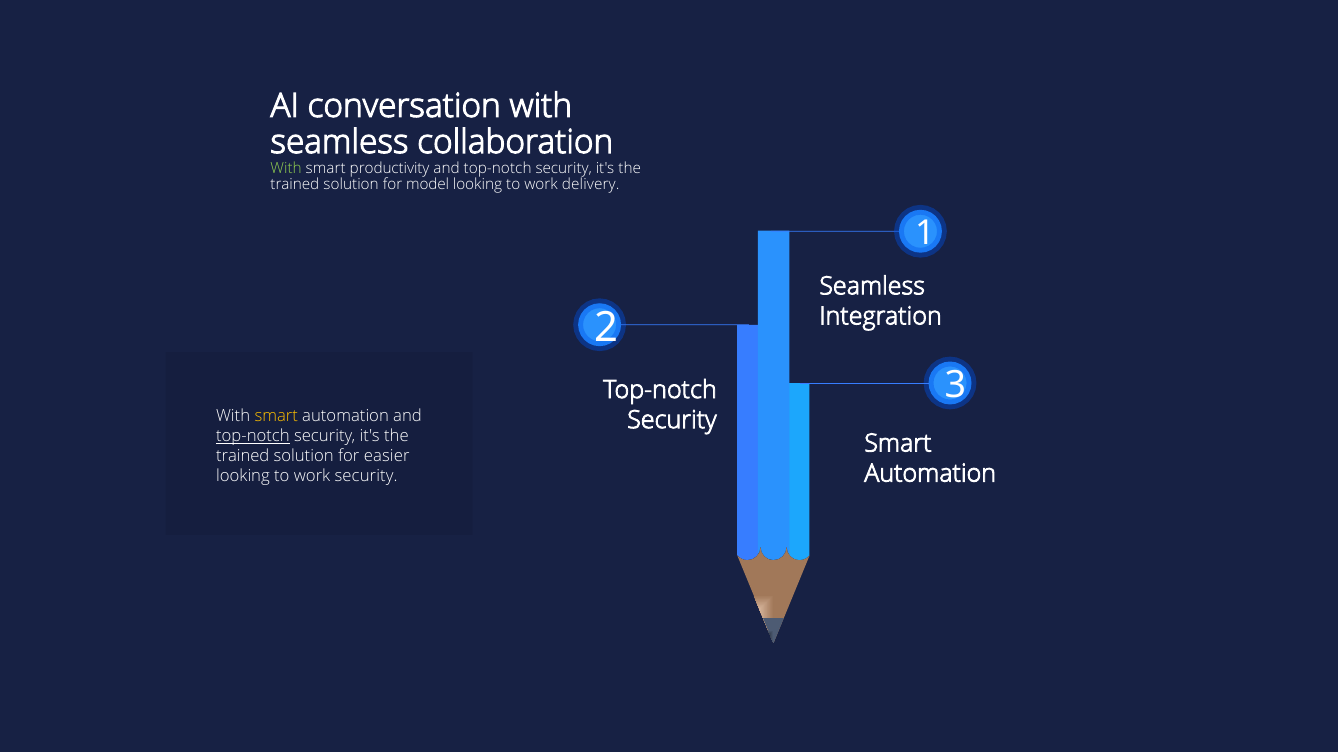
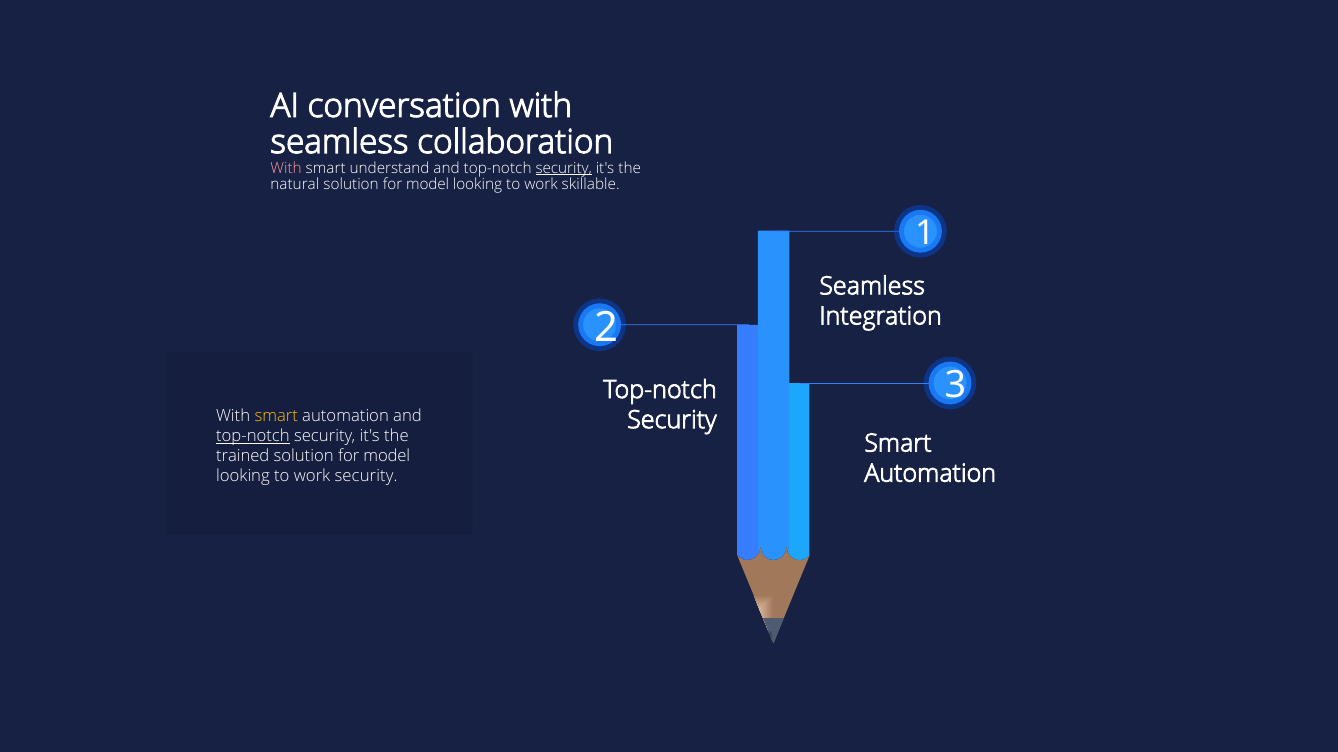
With colour: light green -> pink (286, 168)
productivity: productivity -> understand (390, 168)
security underline: none -> present (564, 168)
trained: trained -> natural (295, 185)
delivery: delivery -> skillable (591, 185)
easier: easier -> model (387, 457)
